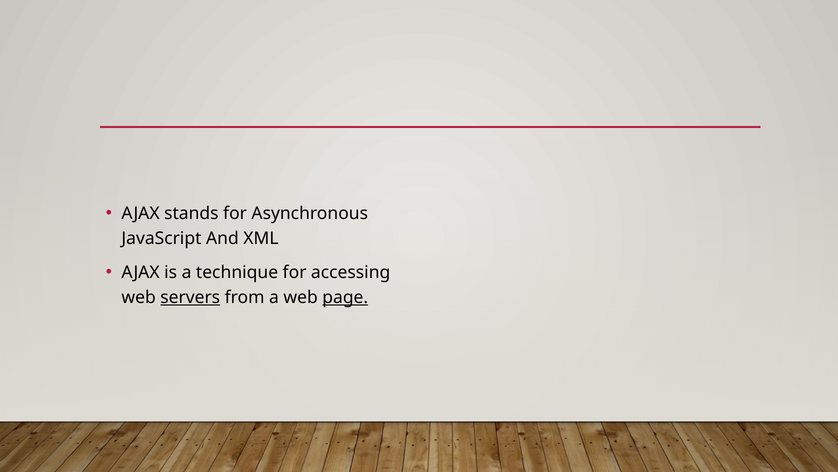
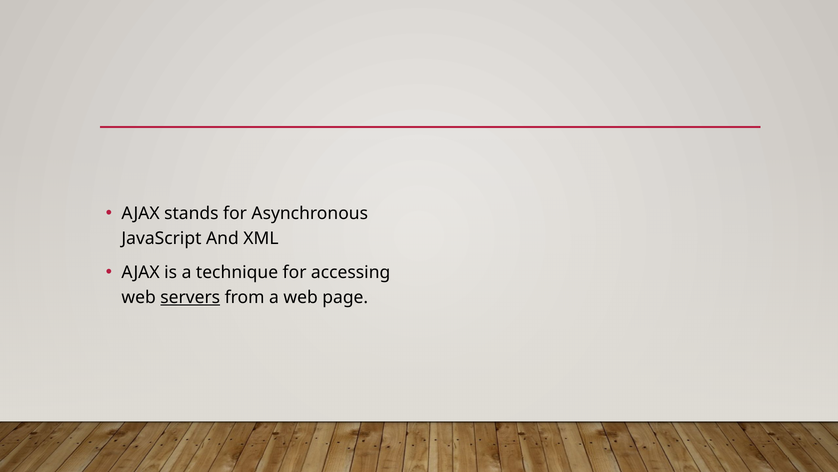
page underline: present -> none (345, 297)
